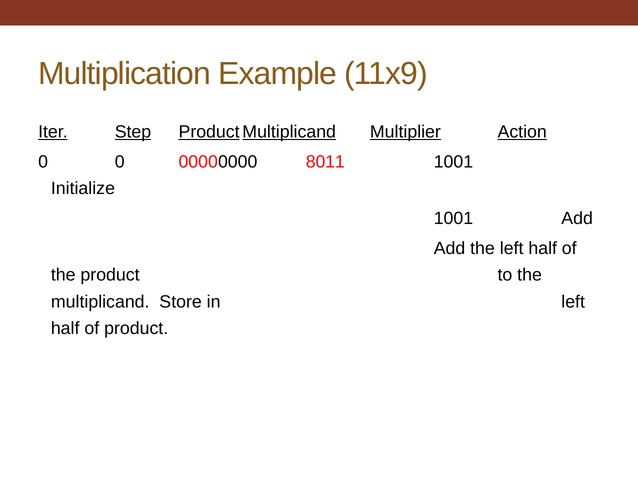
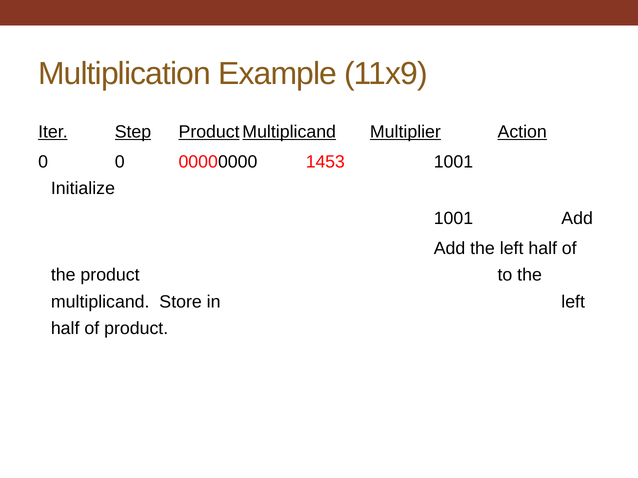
8011: 8011 -> 1453 (325, 162)
